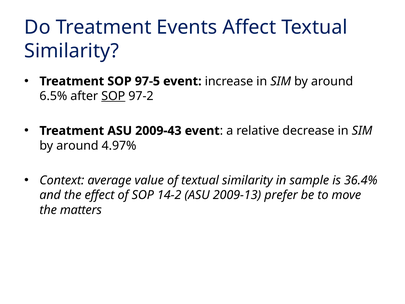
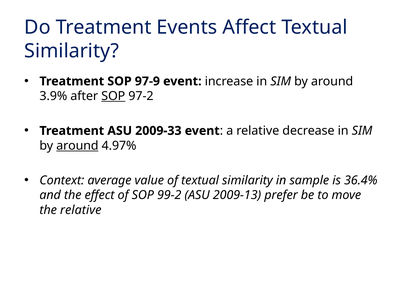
97-5: 97-5 -> 97-9 (147, 81)
6.5%: 6.5% -> 3.9% (53, 96)
2009-43: 2009-43 -> 2009-33 (158, 131)
around underline: none -> present (77, 146)
14-2: 14-2 -> 99-2 (169, 195)
the matters: matters -> relative (81, 210)
